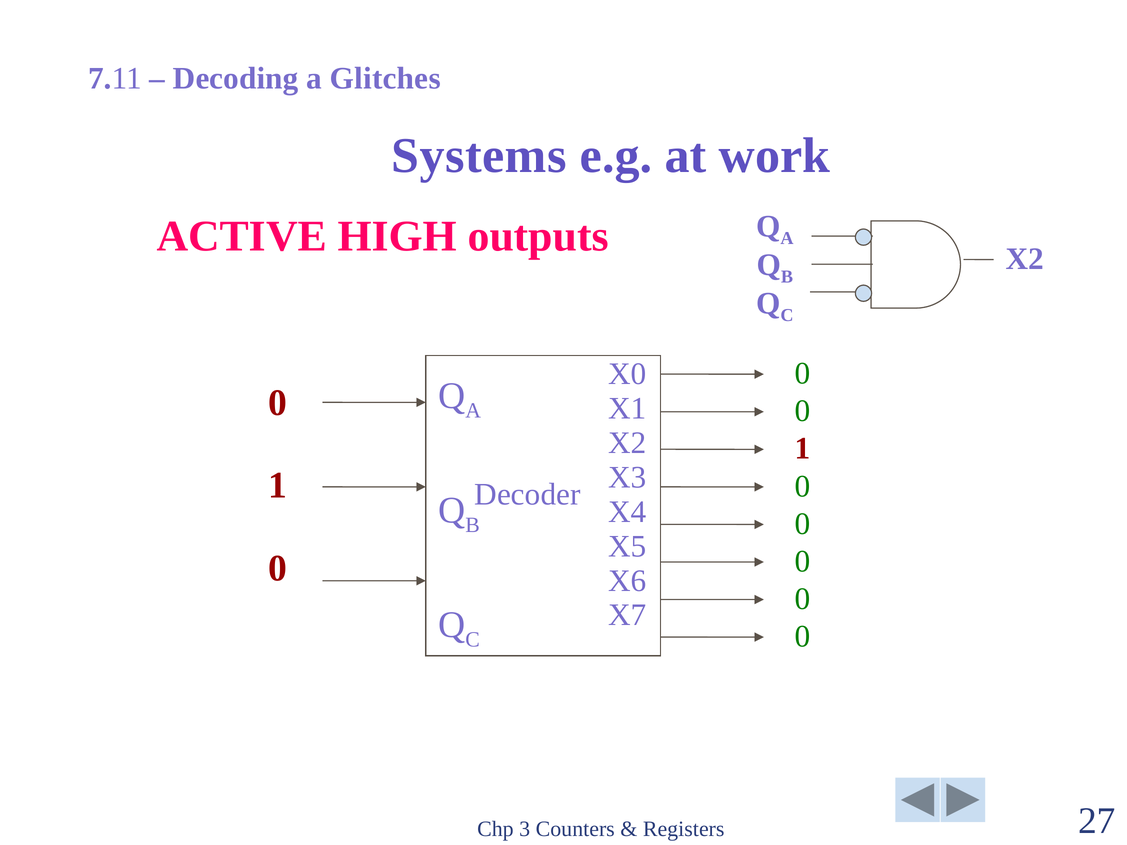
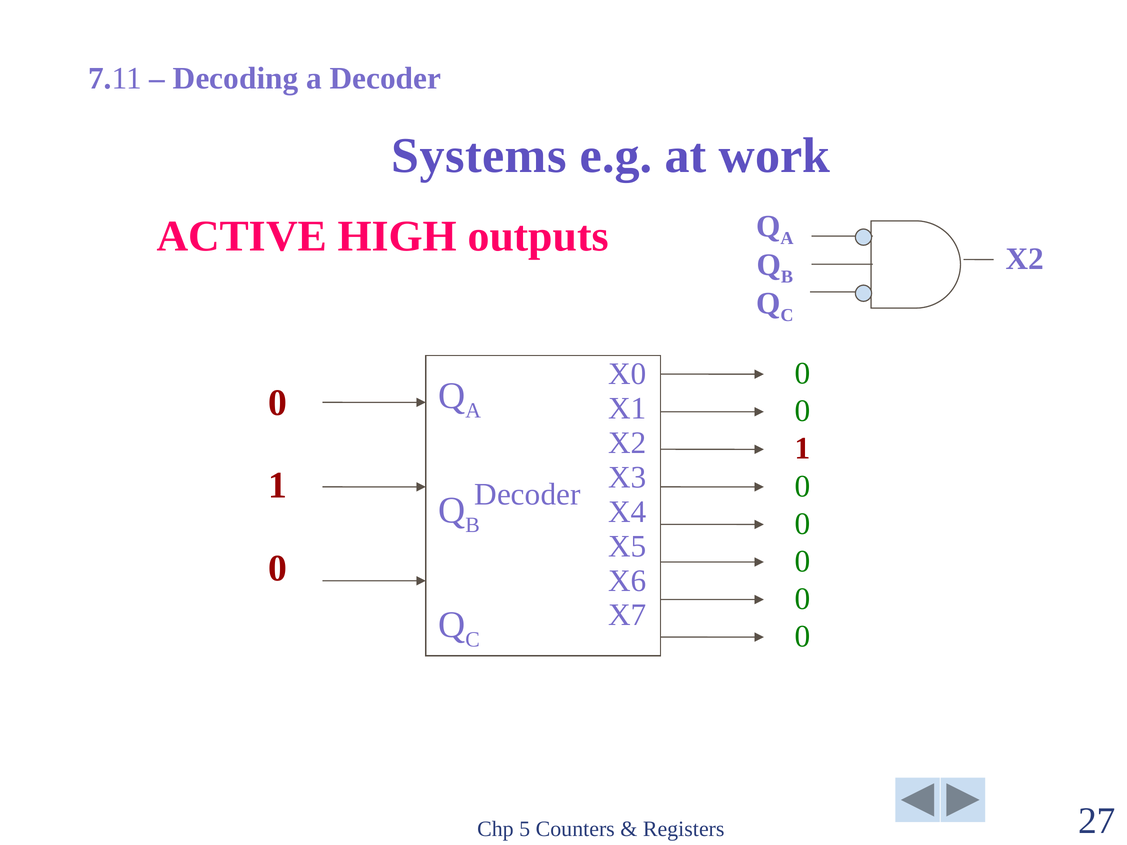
a Glitches: Glitches -> Decoder (385, 78)
3: 3 -> 5 (525, 829)
